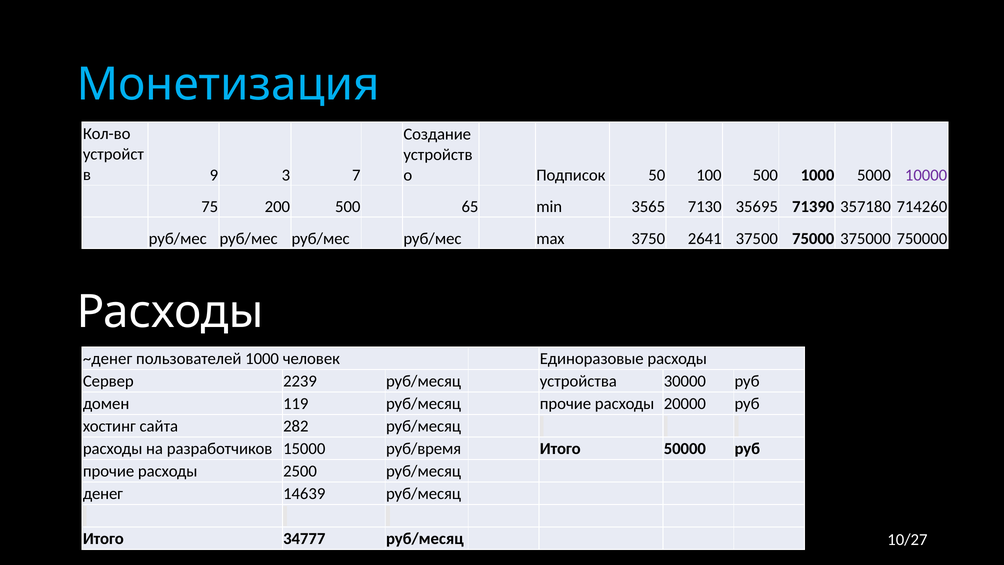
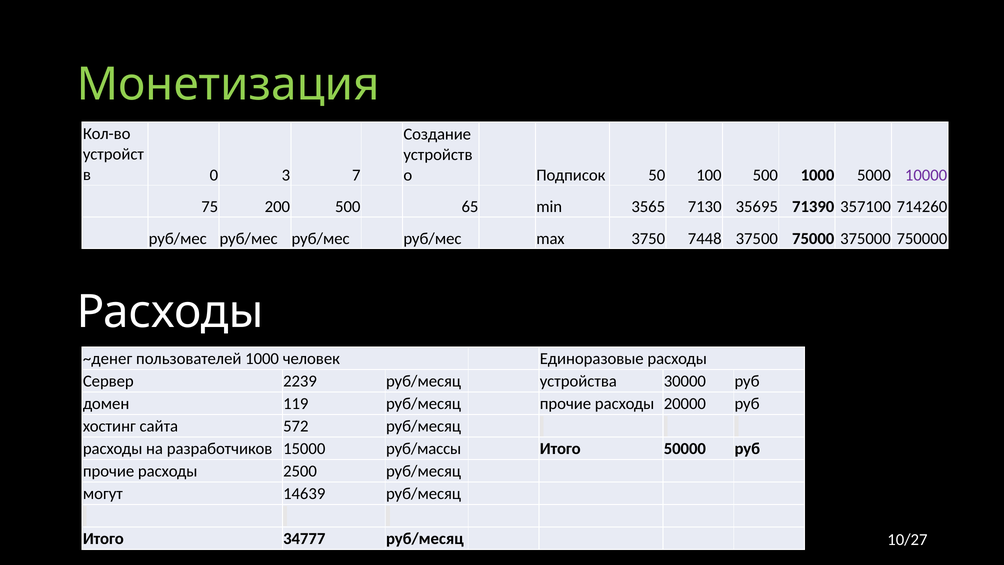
Монетизация colour: light blue -> light green (228, 84)
9: 9 -> 0 (214, 175)
357180: 357180 -> 357100 (865, 207)
2641: 2641 -> 7448 (705, 238)
282: 282 -> 572 (296, 426)
руб/время: руб/время -> руб/массы (424, 449)
денег: денег -> могут (103, 493)
